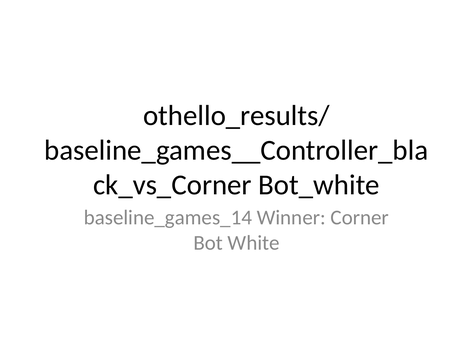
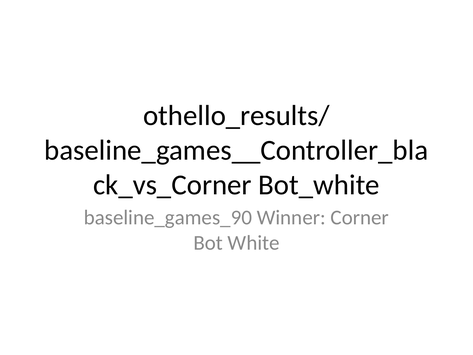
baseline_games_14: baseline_games_14 -> baseline_games_90 (168, 217)
